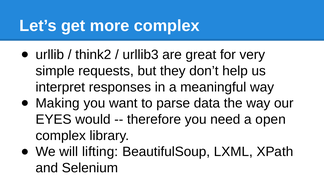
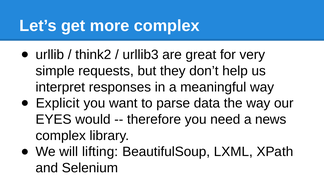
Making: Making -> Explicit (58, 103)
open: open -> news (271, 120)
